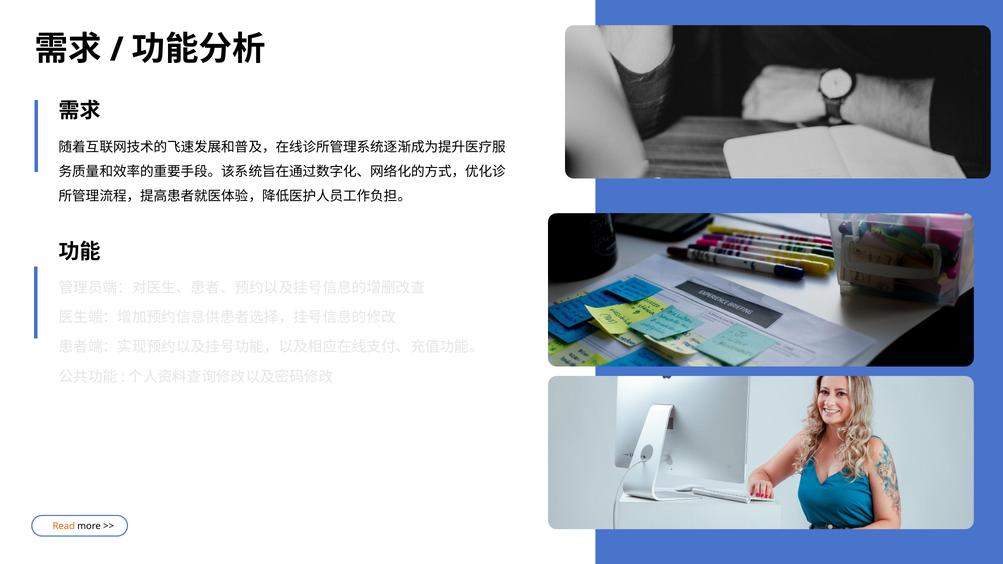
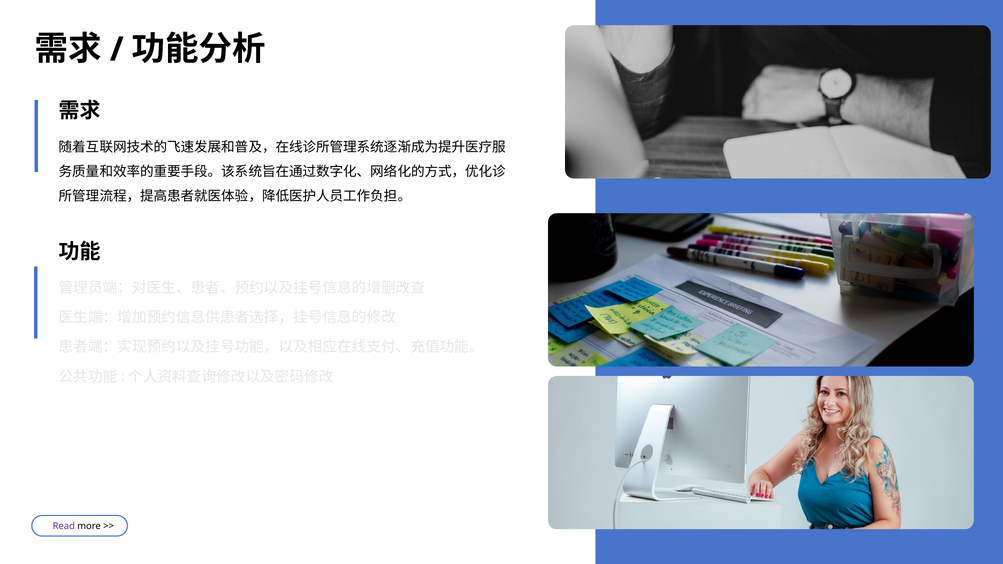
Read colour: orange -> purple (64, 527)
